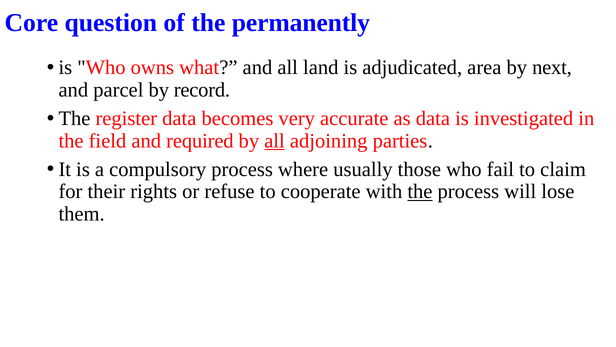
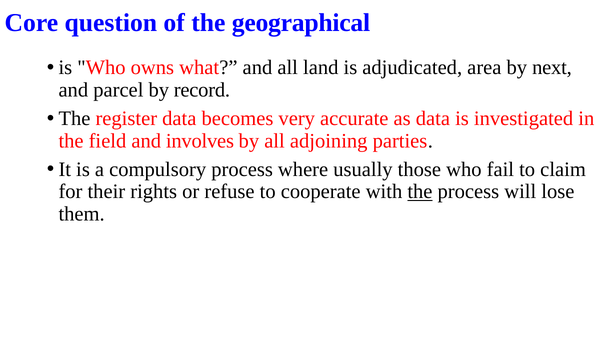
permanently: permanently -> geographical (301, 23)
required: required -> involves (200, 141)
all underline: present -> none (275, 141)
